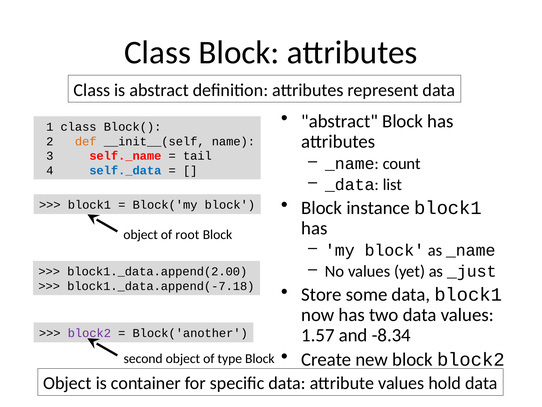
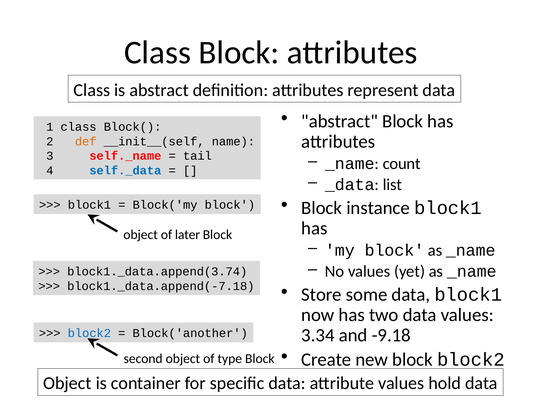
root: root -> later (187, 234)
yet as _just: _just -> _name (472, 271)
block1._data.append(2.00: block1._data.append(2.00 -> block1._data.append(3.74 (157, 271)
1.57: 1.57 -> 3.34 (318, 335)
-8.34: -8.34 -> -9.18 (391, 335)
block2 colour: purple -> blue (89, 333)
